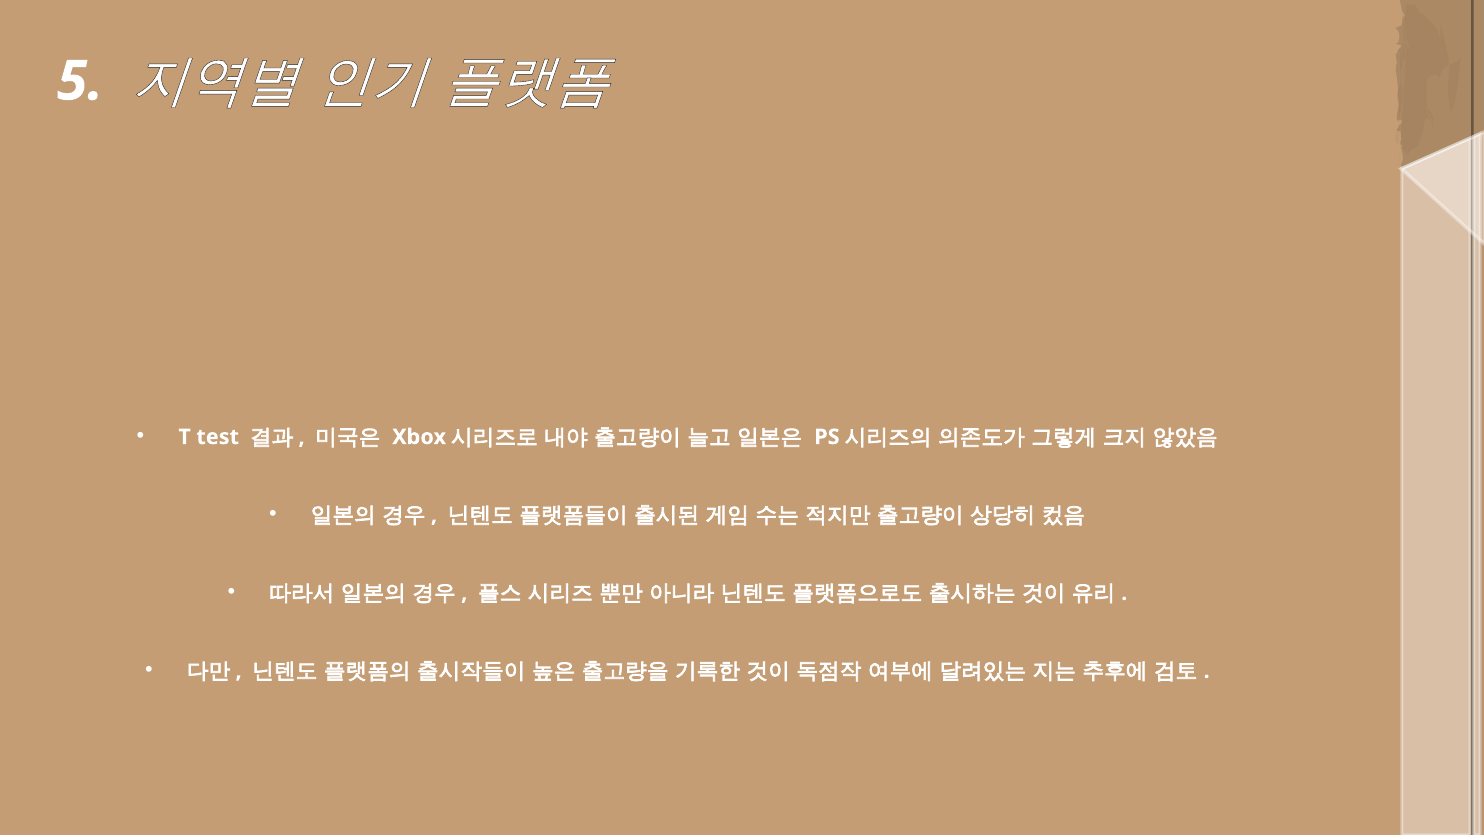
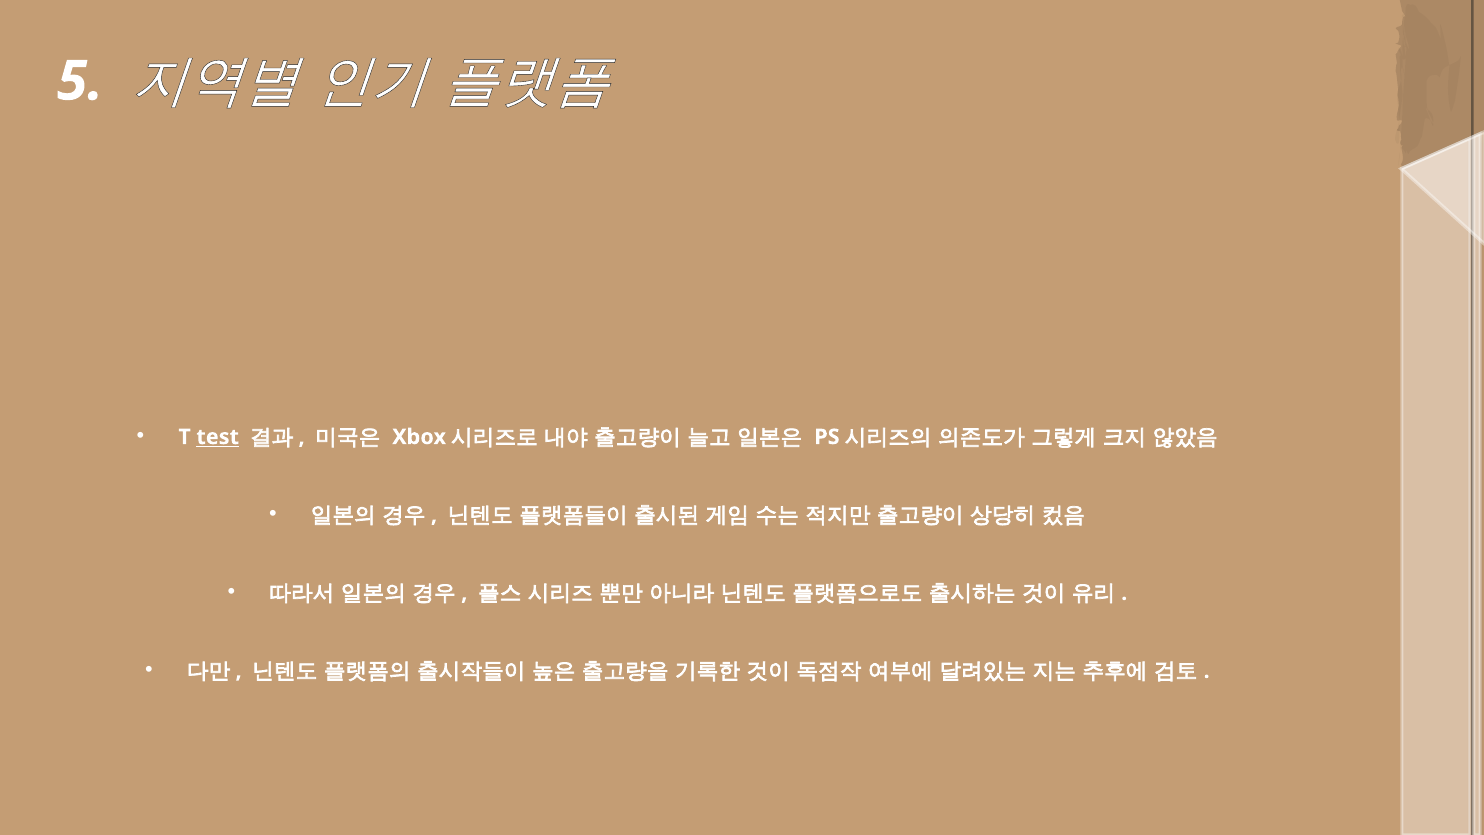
test underline: none -> present (218, 437)
